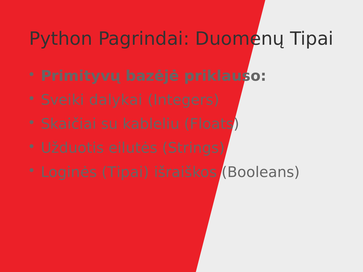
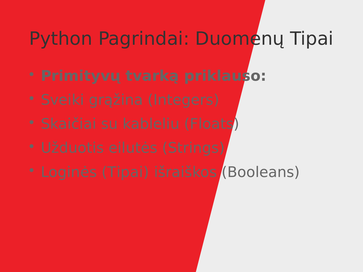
bazėjė: bazėjė -> tvarką (152, 76)
dalykai: dalykai -> grąžina (116, 100)
